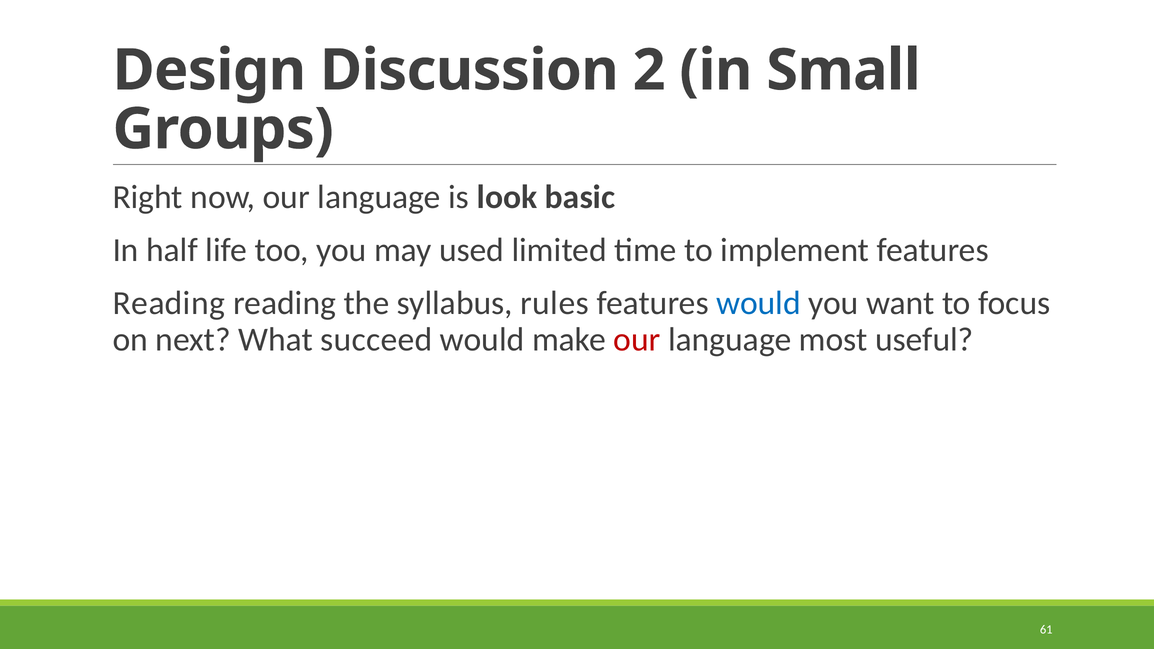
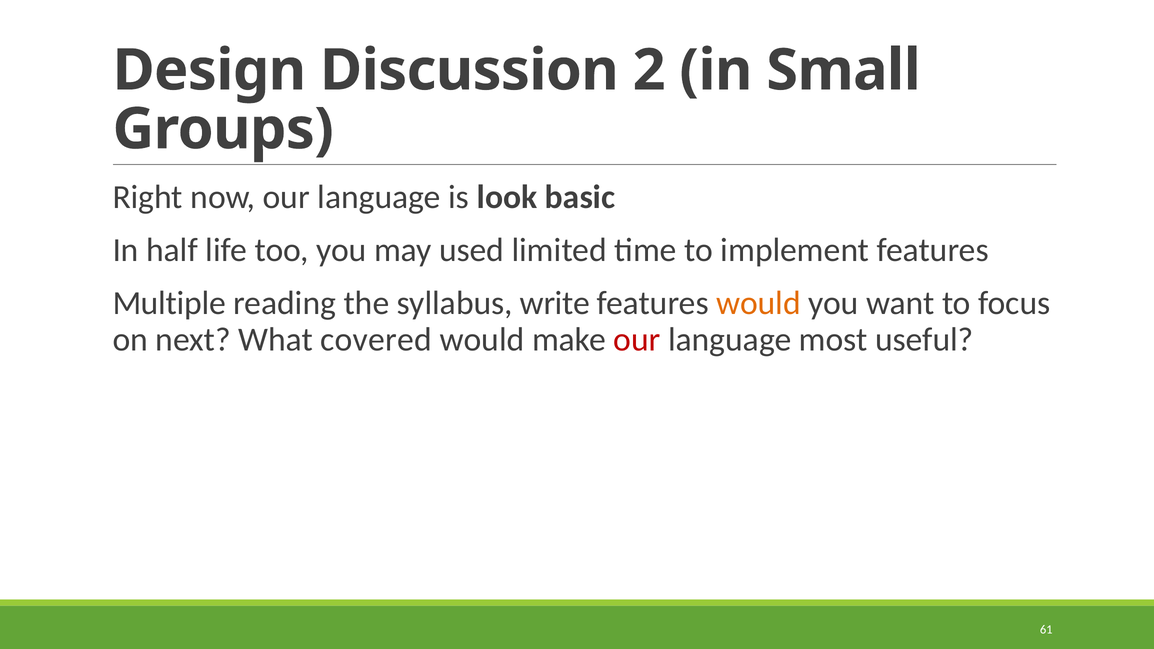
Reading: Reading -> Multiple (169, 303)
rules: rules -> write (555, 303)
would colour: blue -> orange (759, 303)
succeed: succeed -> covered (376, 340)
